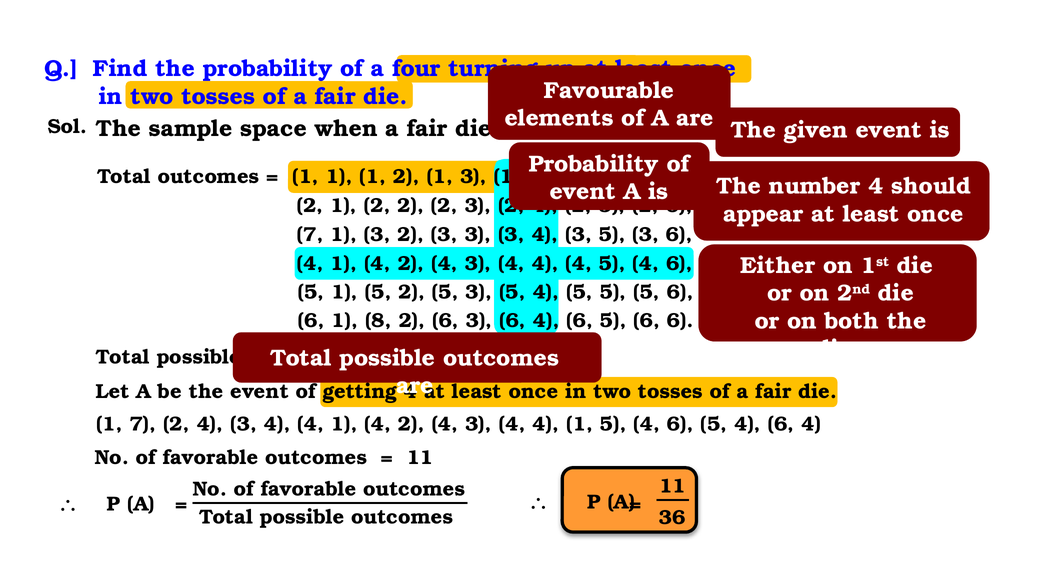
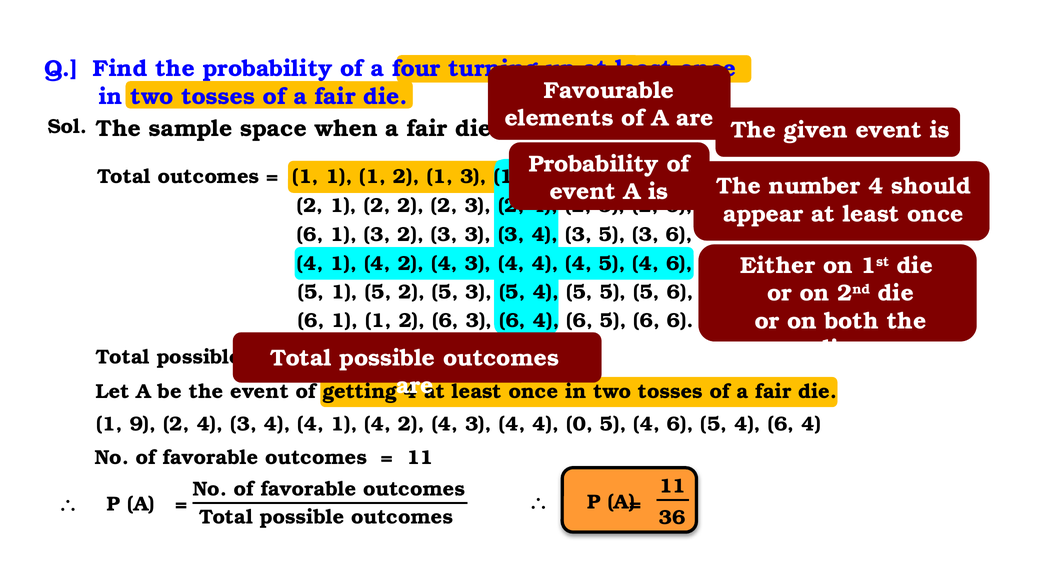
7: 7 -> 6 (310, 234)
6 1 8: 8 -> 1 (378, 320)
1 7: 7 -> 9 (143, 424)
1: 1 -> 0 (580, 424)
